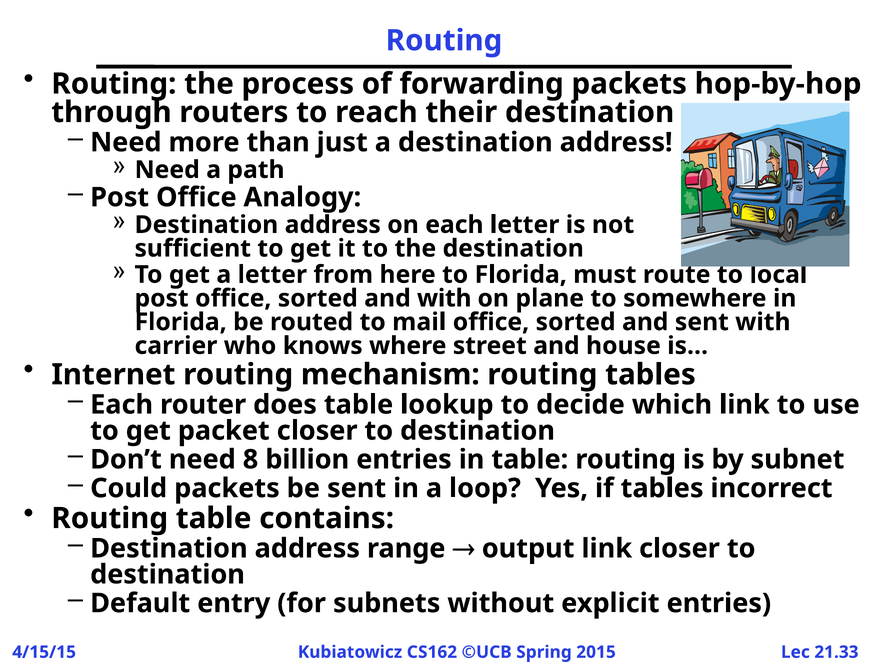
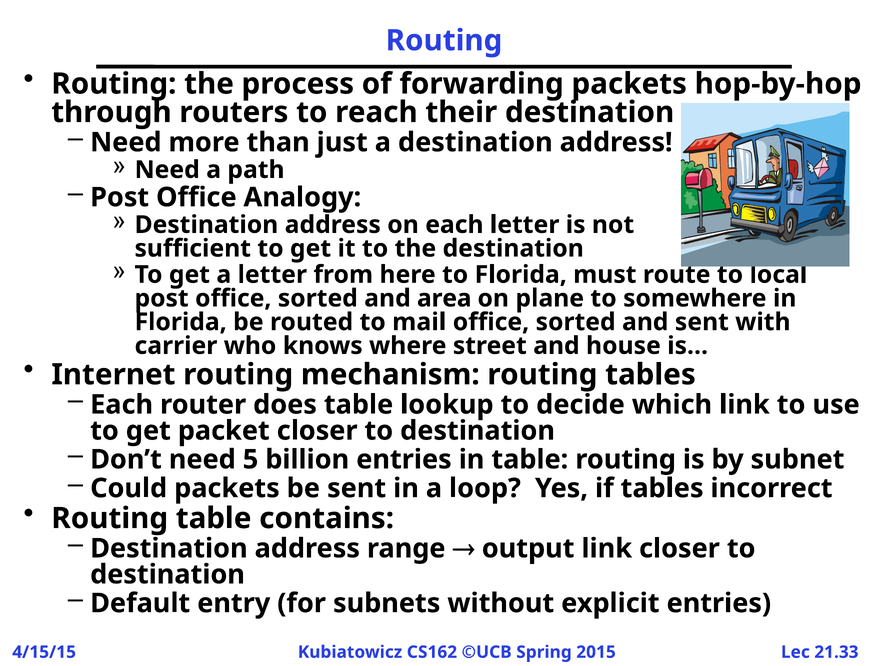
and with: with -> area (444, 298)
8: 8 -> 5 (251, 459)
